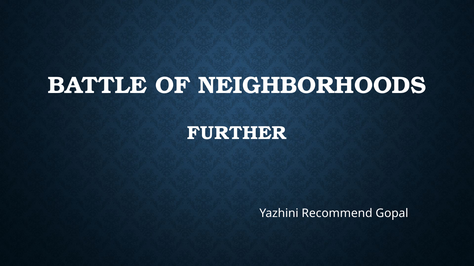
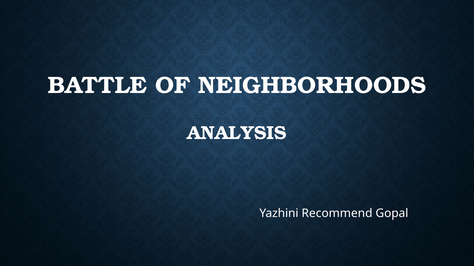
FURTHER: FURTHER -> ANALYSIS (237, 133)
